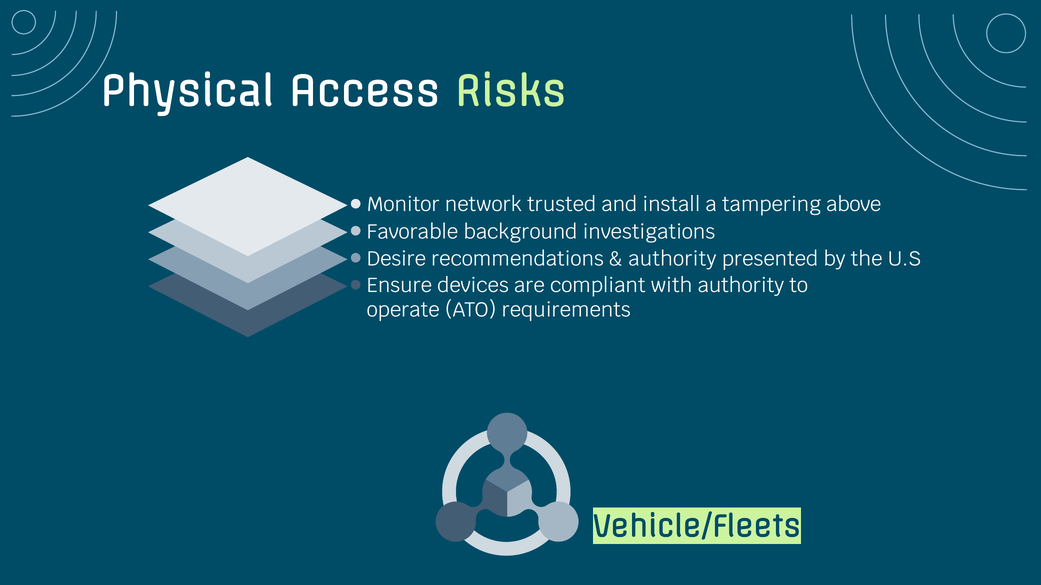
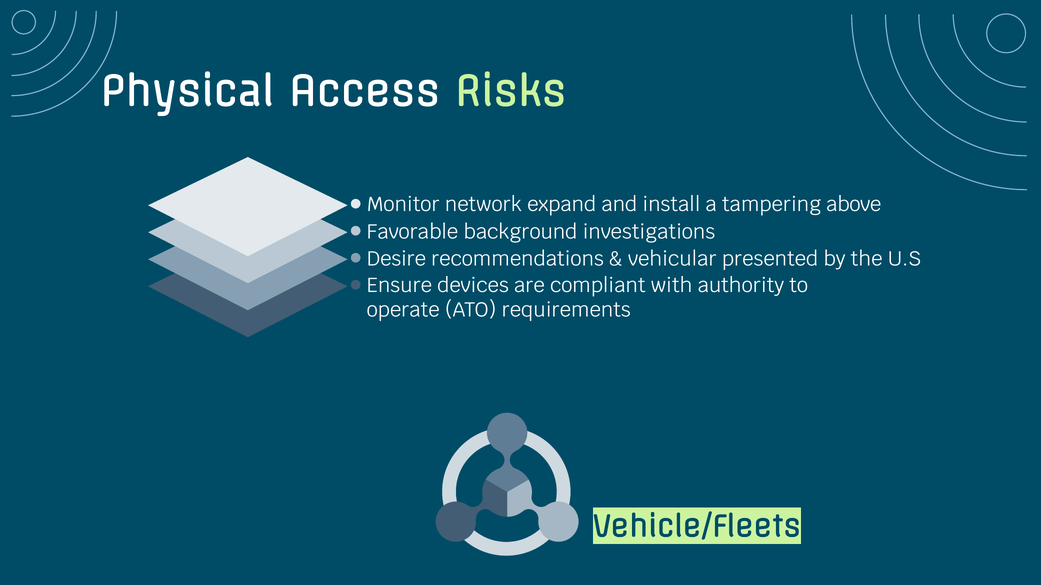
trusted: trusted -> expand (562, 205)
authority: authority -> vehicular (672, 259)
